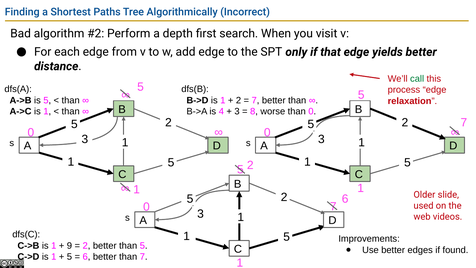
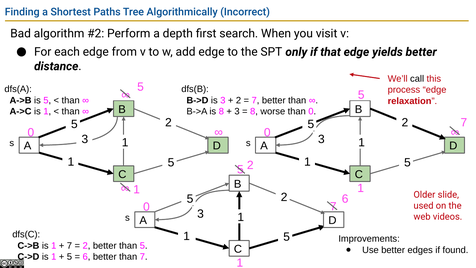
call colour: green -> black (417, 79)
B->D is 1: 1 -> 3 (223, 100)
is 4: 4 -> 8 (221, 111)
9: 9 -> 7 (69, 245)
